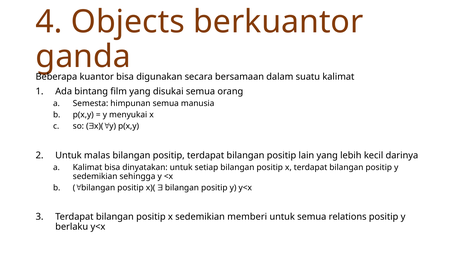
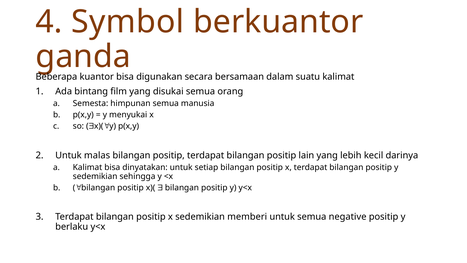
Objects: Objects -> Symbol (128, 22)
relations: relations -> negative (348, 217)
